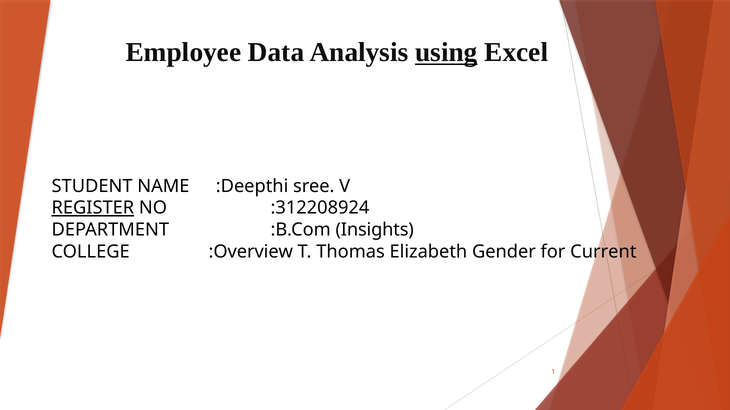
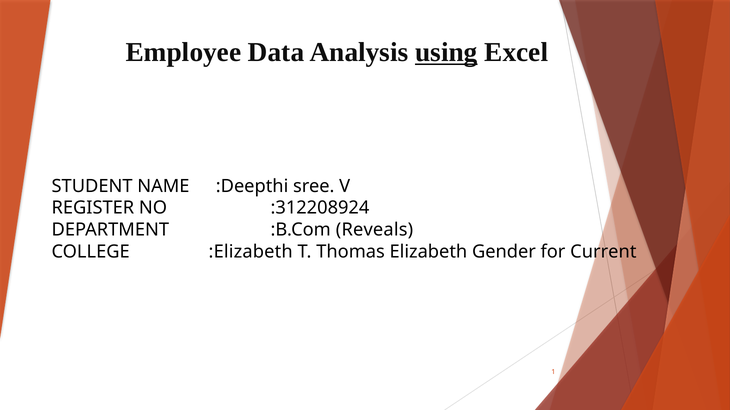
REGISTER underline: present -> none (93, 208)
Insights: Insights -> Reveals (375, 230)
:Overview: :Overview -> :Elizabeth (251, 252)
